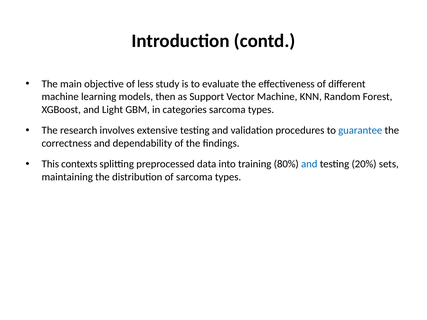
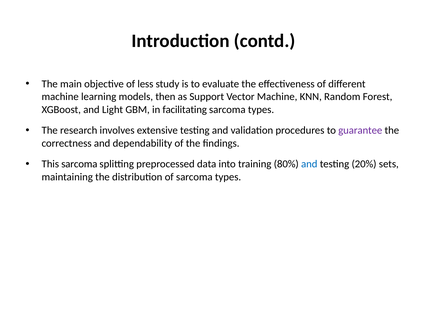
categories: categories -> facilitating (185, 110)
guarantee colour: blue -> purple (360, 131)
This contexts: contexts -> sarcoma (79, 164)
